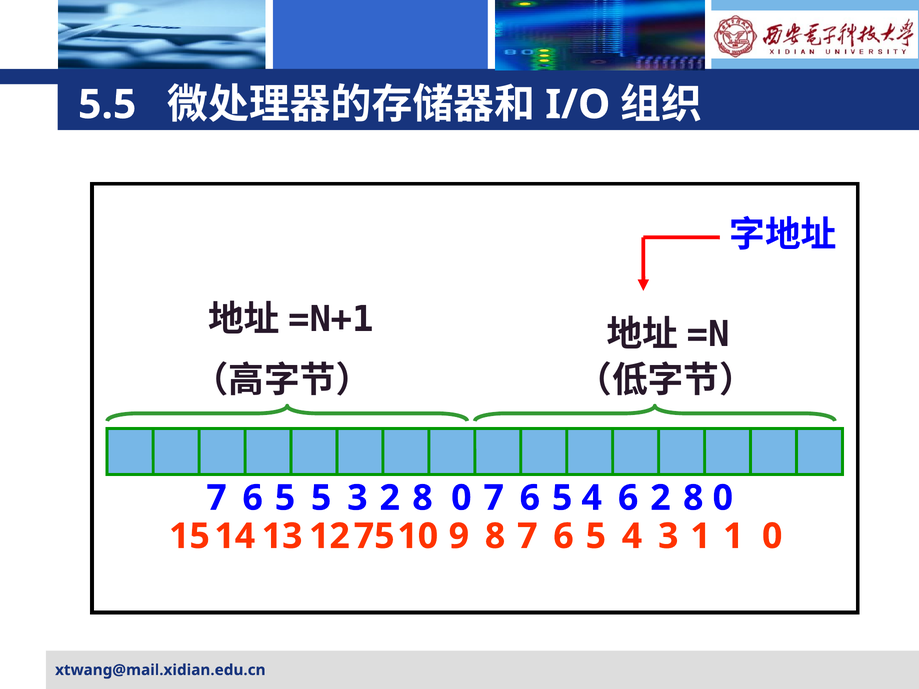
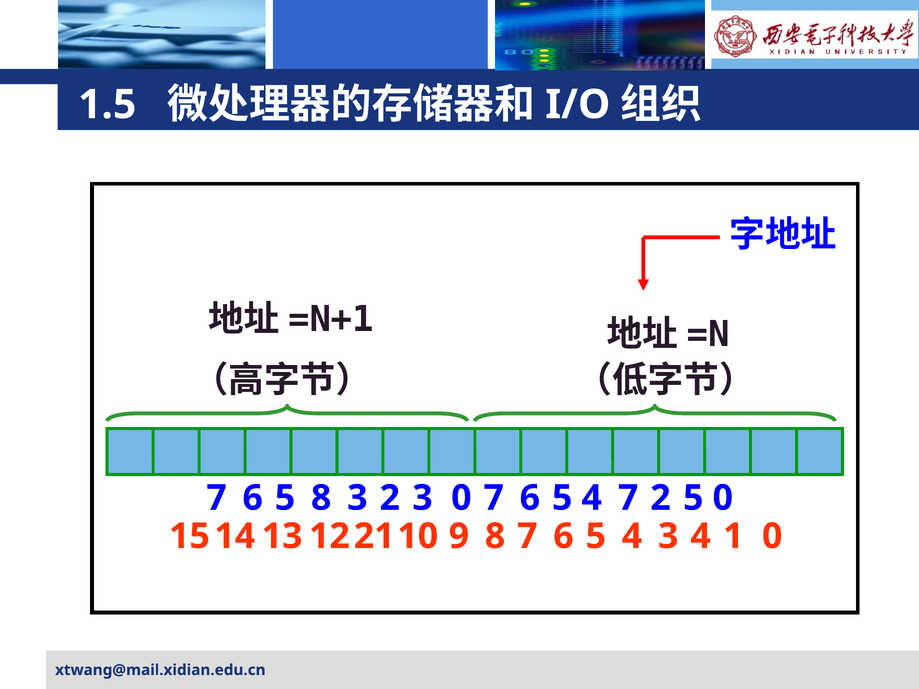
5.5: 5.5 -> 1.5 (107, 105)
5 5: 5 -> 8 (321, 498)
3 2 8: 8 -> 3 (423, 498)
4 6: 6 -> 7 (628, 498)
8: 8 -> 5 (693, 498)
75: 75 -> 21 (374, 536)
3 1: 1 -> 4 (701, 536)
